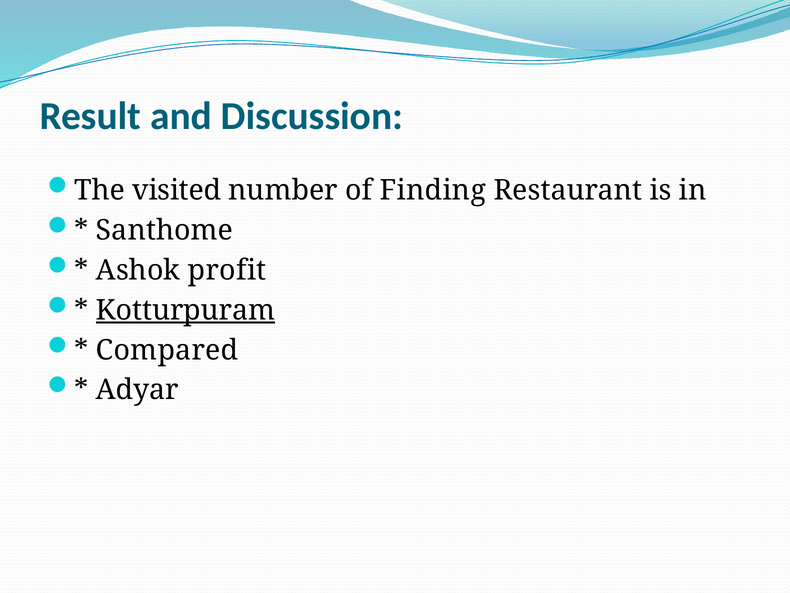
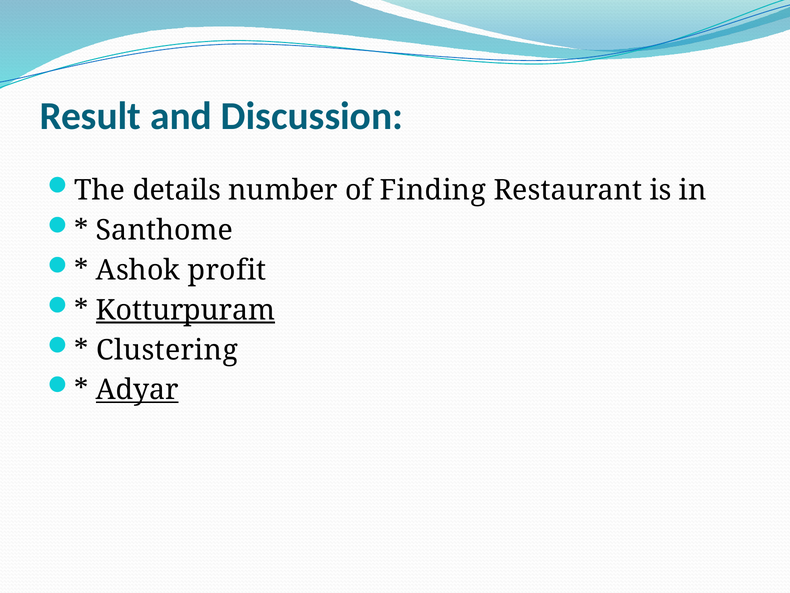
visited: visited -> details (177, 190)
Compared: Compared -> Clustering (167, 350)
Adyar underline: none -> present (137, 390)
